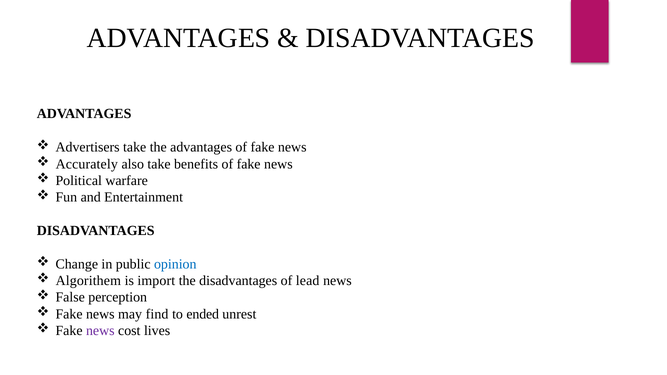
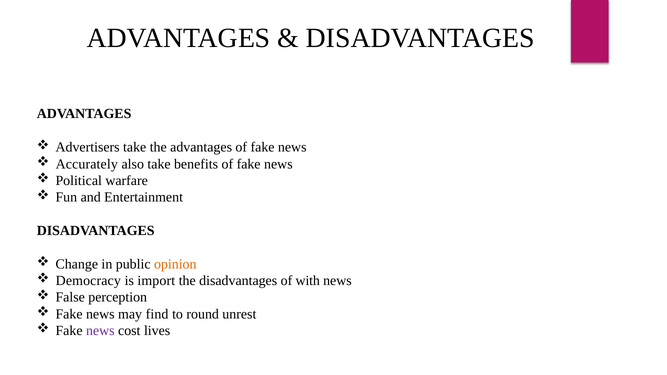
opinion colour: blue -> orange (175, 264)
Algorithem: Algorithem -> Democracy (88, 281)
lead: lead -> with (308, 281)
ended: ended -> round (203, 314)
